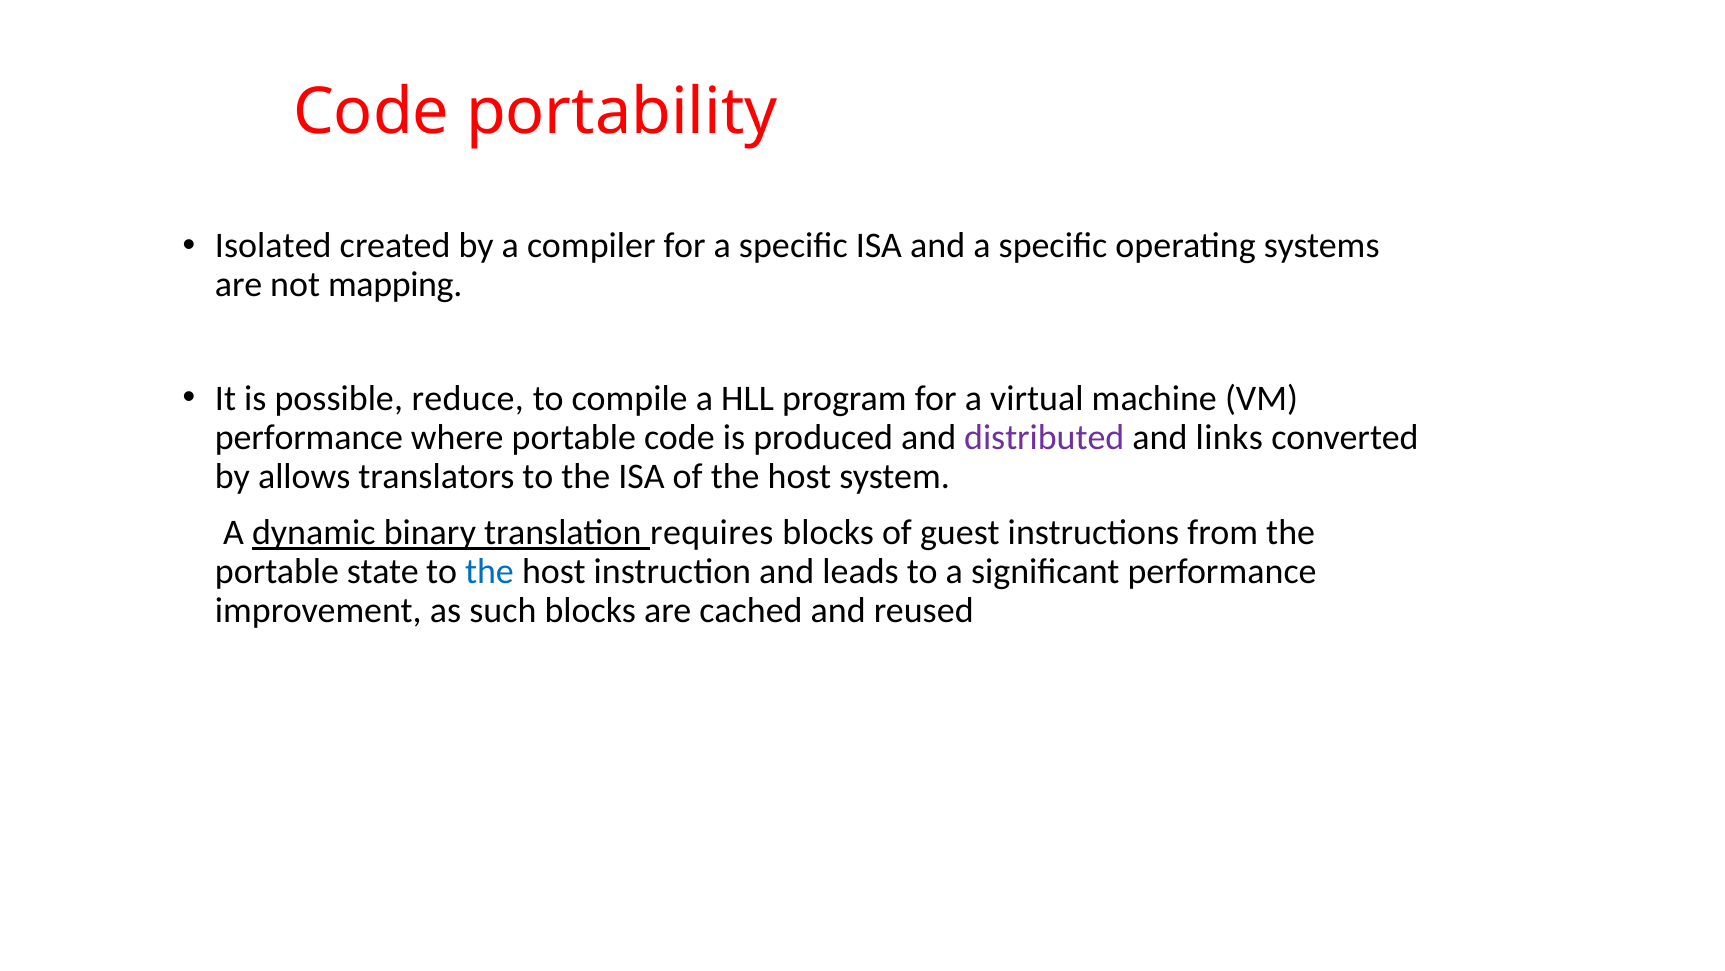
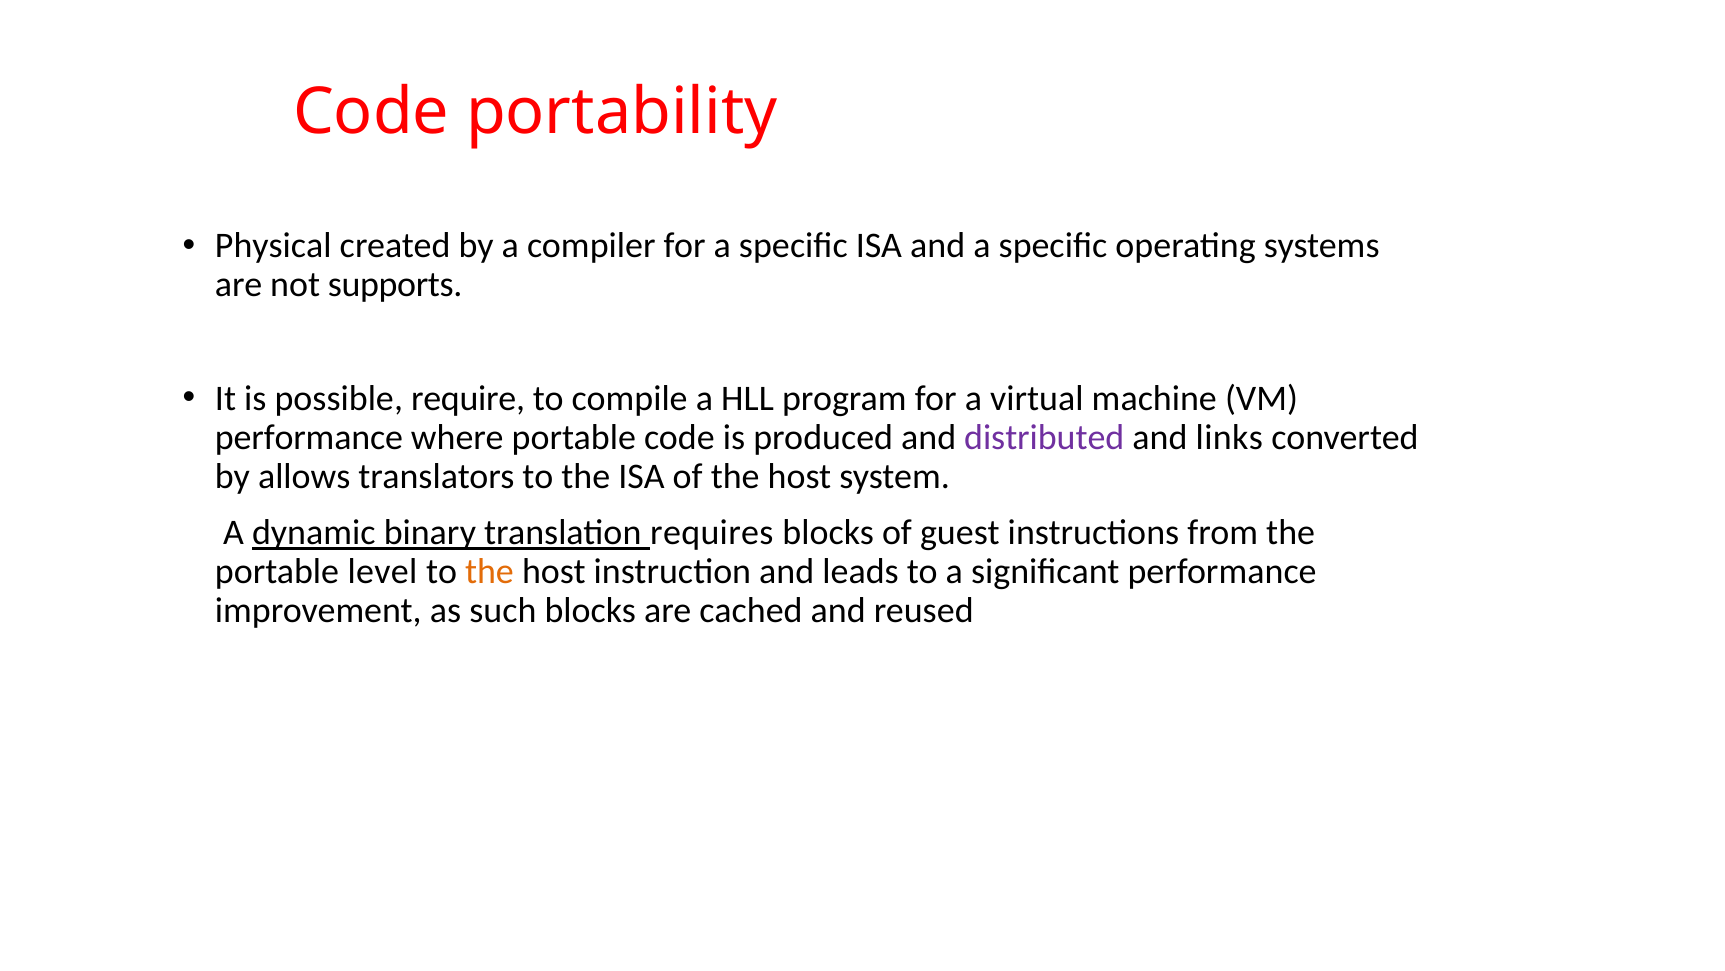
Isolated: Isolated -> Physical (273, 246)
mapping: mapping -> supports (395, 285)
reduce: reduce -> require (468, 398)
state: state -> level (382, 572)
the colour: blue -> orange (489, 572)
